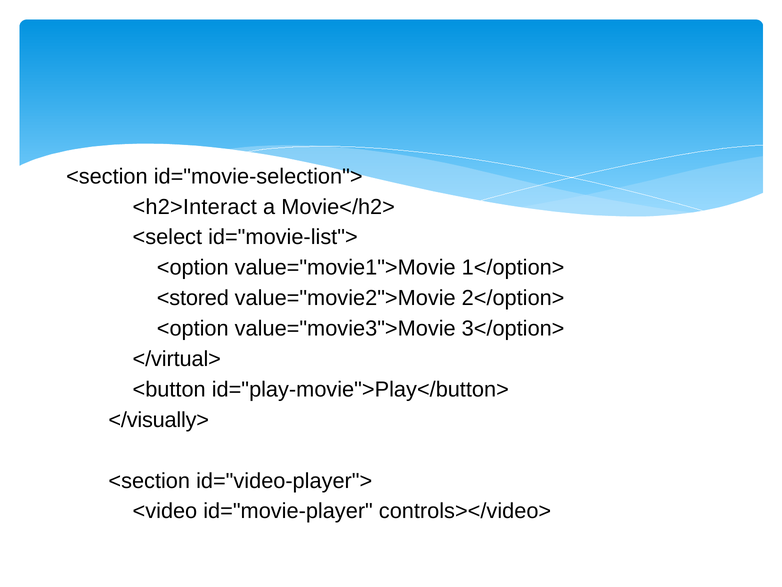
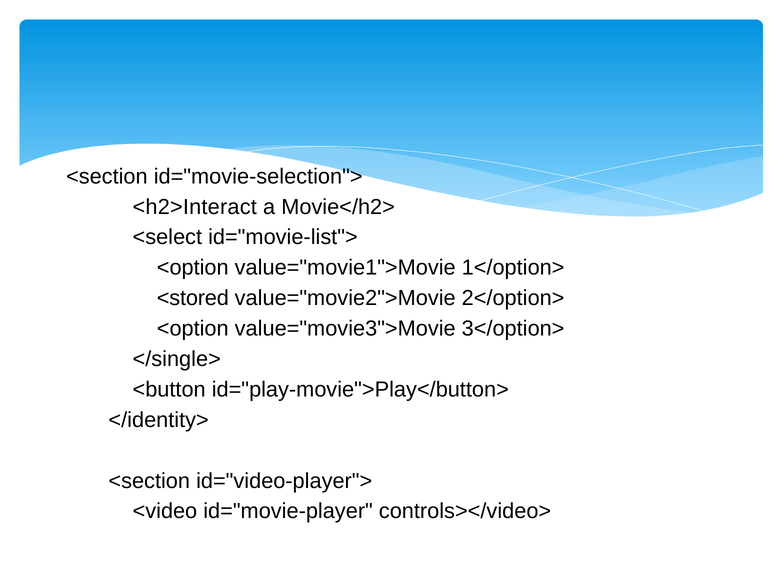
</virtual>: </virtual> -> </single> (177, 359)
</visually>: </visually> -> </identity> (159, 420)
